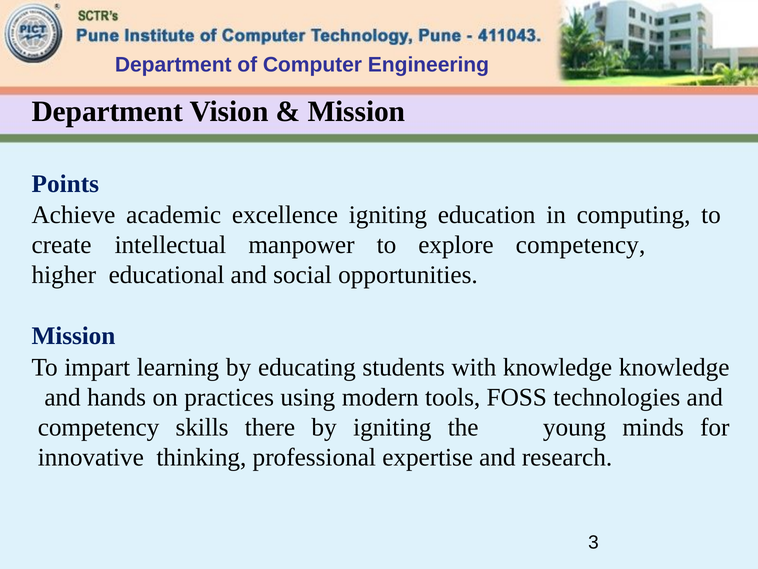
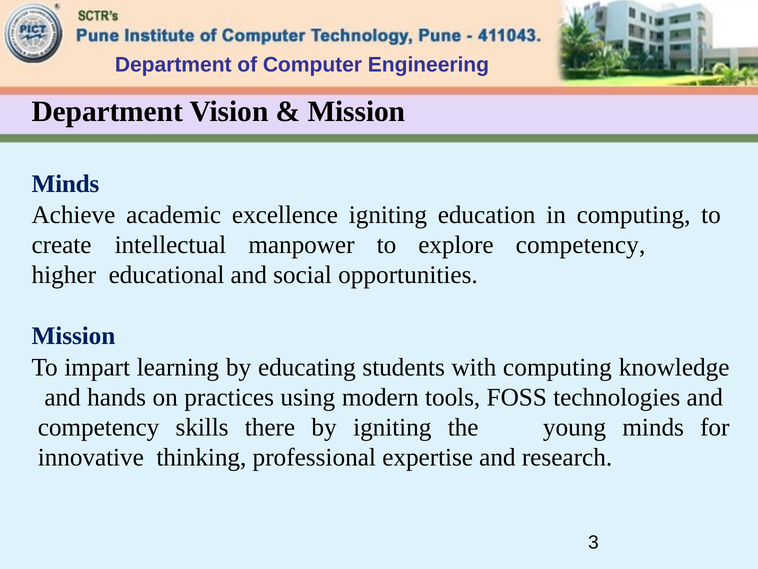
Points: Points -> Minds (65, 184)
with knowledge: knowledge -> computing (557, 367)
